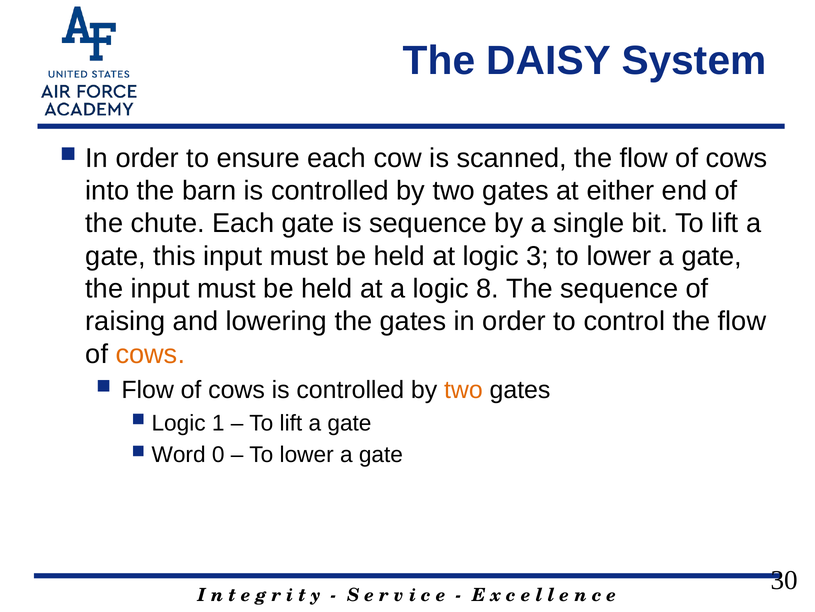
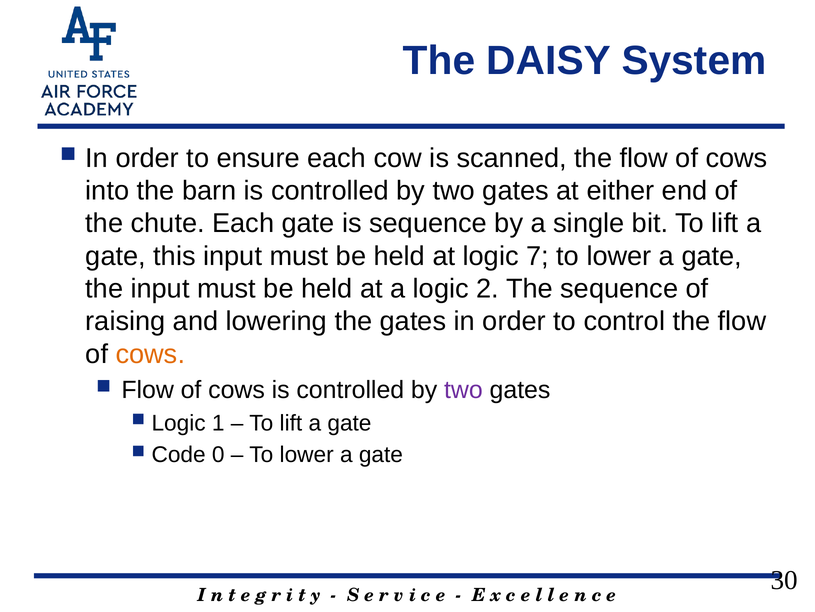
3: 3 -> 7 (537, 256)
8: 8 -> 2 (488, 288)
two colour: orange -> purple (463, 390)
Word: Word -> Code (179, 454)
